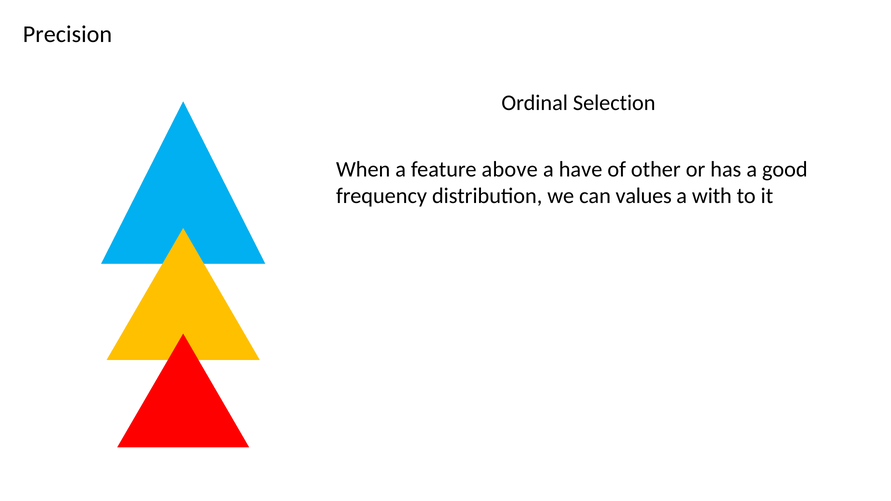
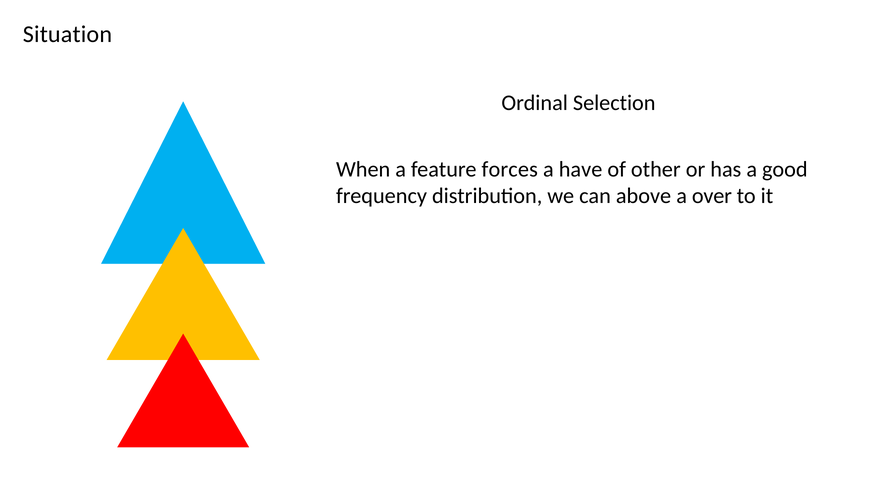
Precision: Precision -> Situation (67, 34)
above: above -> forces (510, 169)
values: values -> above (644, 196)
with: with -> over (712, 196)
